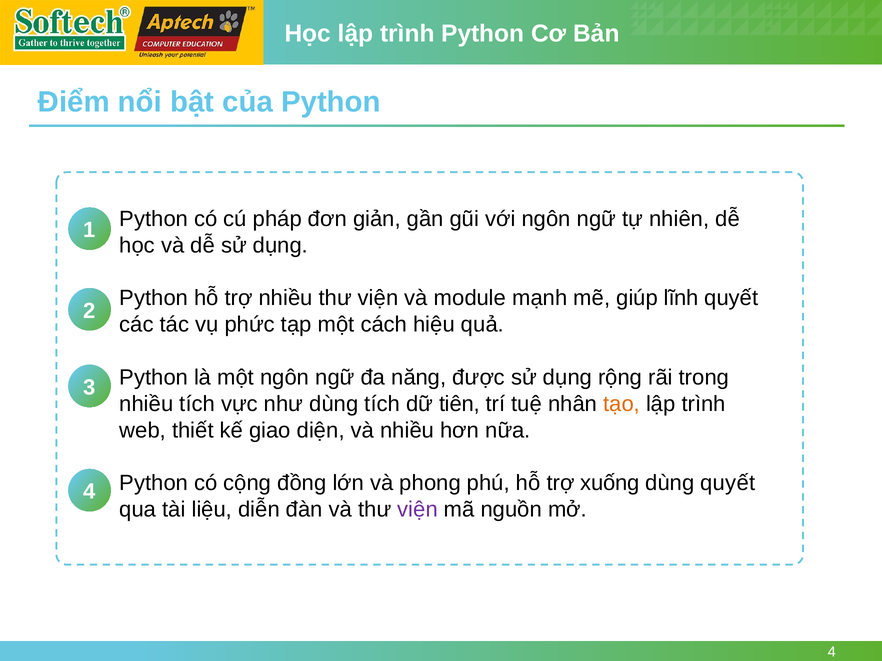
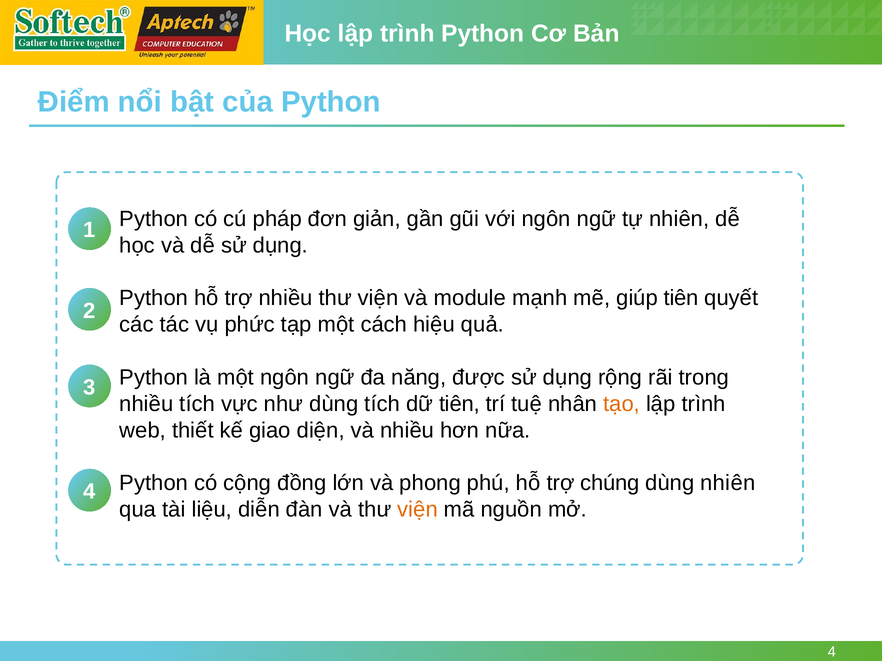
giúp lĩnh: lĩnh -> tiên (681, 298)
xuống: xuống -> chúng (610, 484)
dùng quyết: quyết -> nhiên (728, 484)
viện colour: purple -> orange (418, 510)
